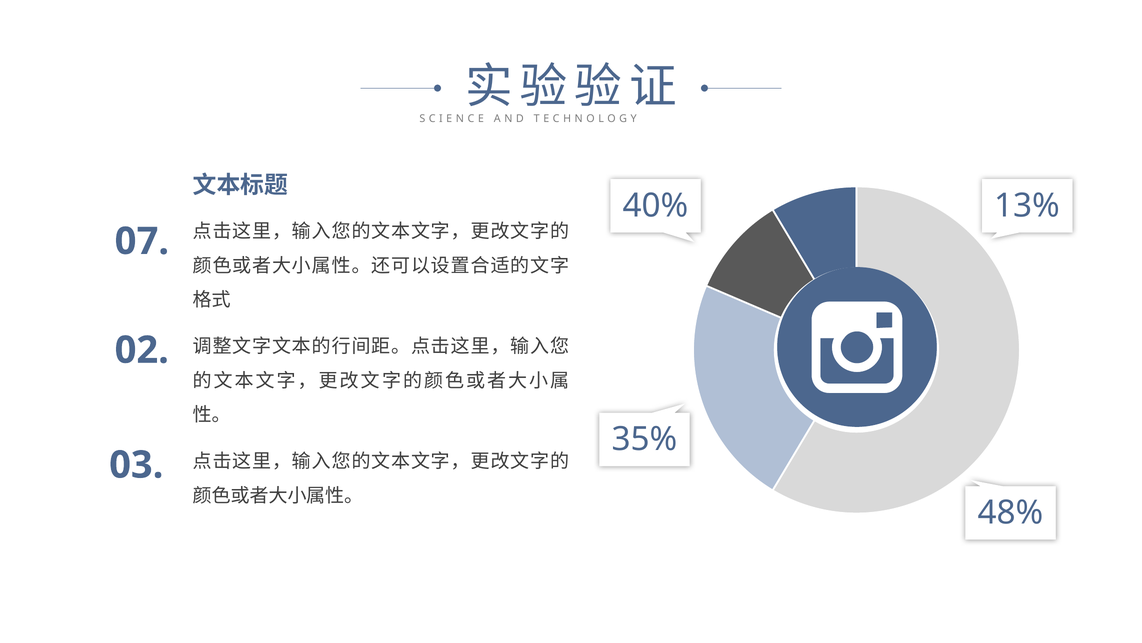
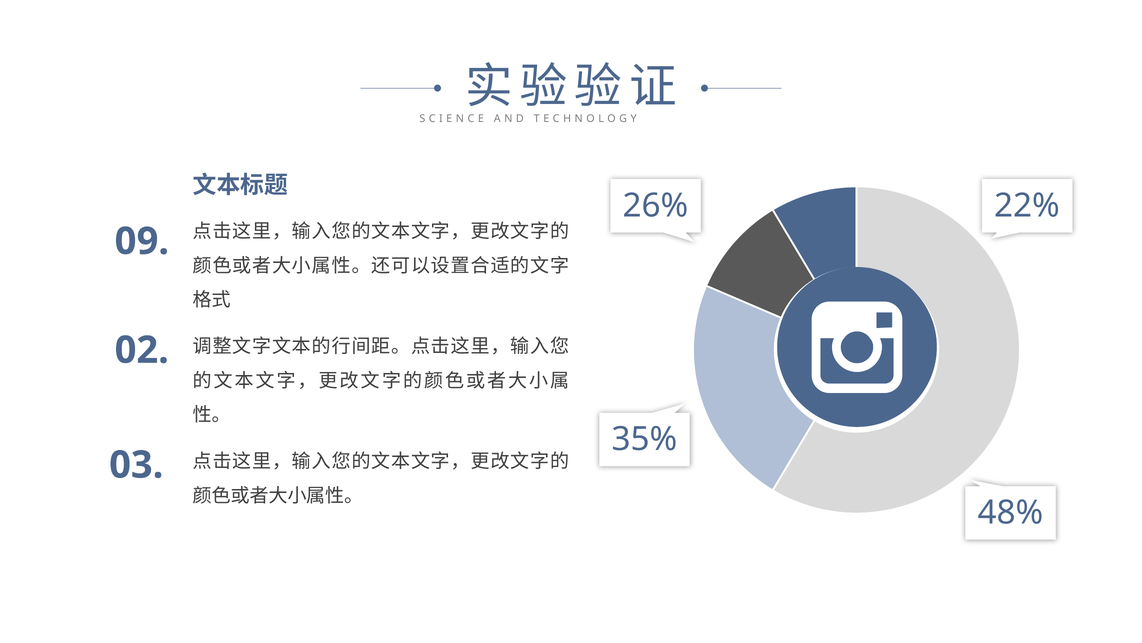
40%: 40% -> 26% (656, 205)
13%: 13% -> 22% (1027, 205)
7: 7 -> 9 (153, 241)
